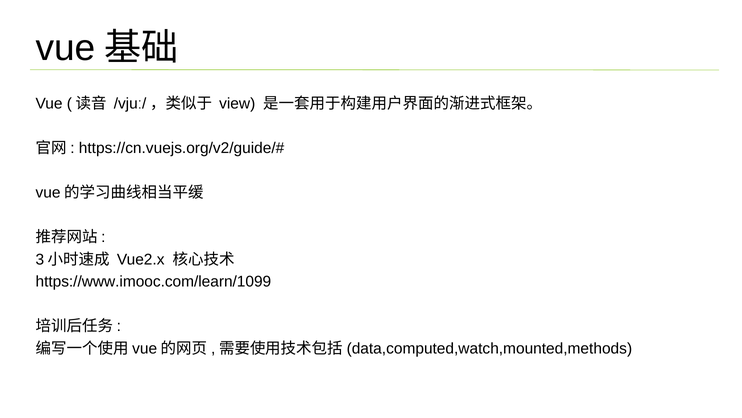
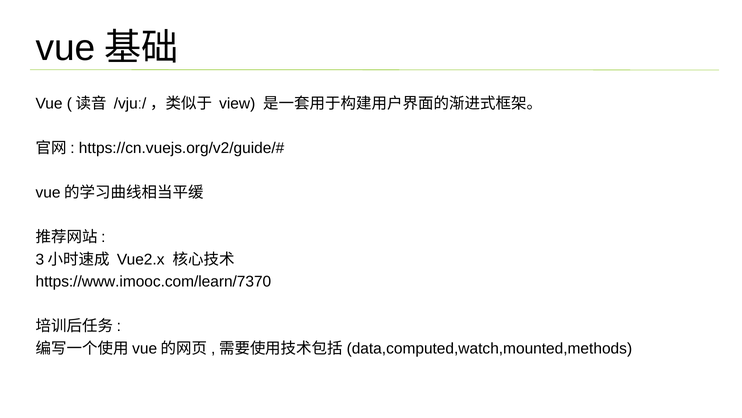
https://www.imooc.com/learn/1099: https://www.imooc.com/learn/1099 -> https://www.imooc.com/learn/7370 (153, 281)
